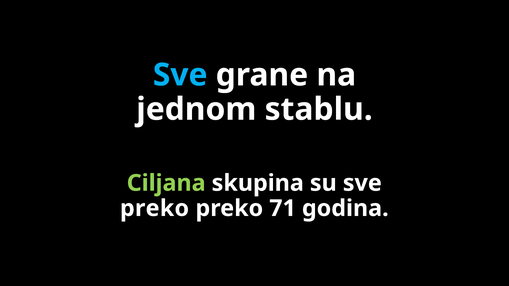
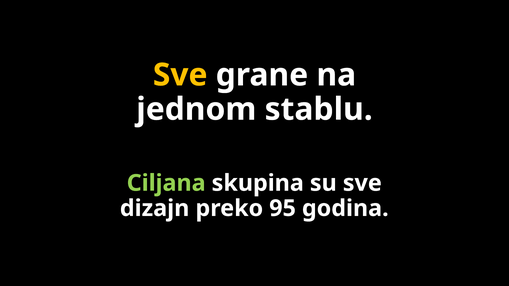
Sve colour: light blue -> yellow (180, 75)
preko: preko -> dizajn (155, 209)
71: 71 -> 95 (283, 209)
